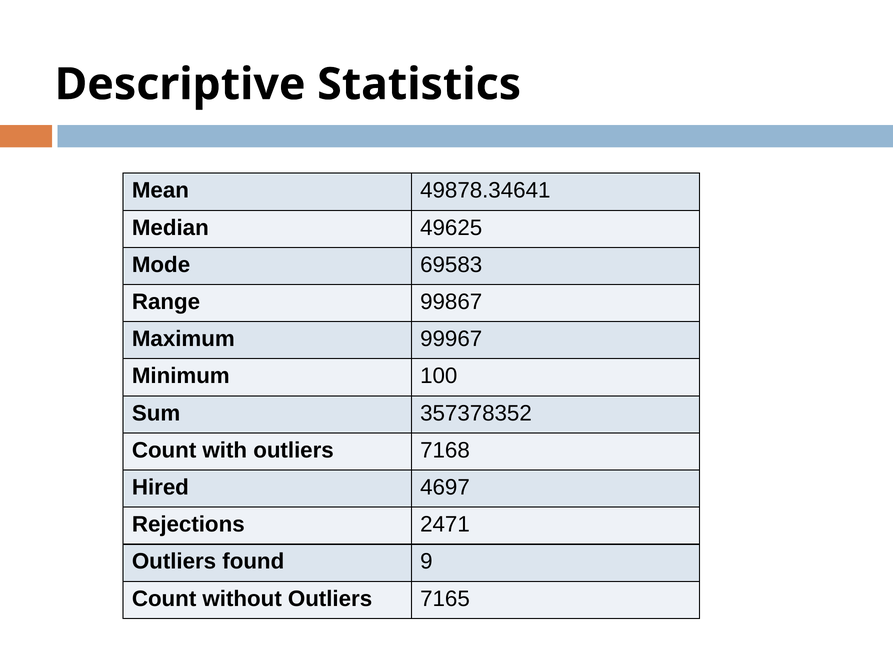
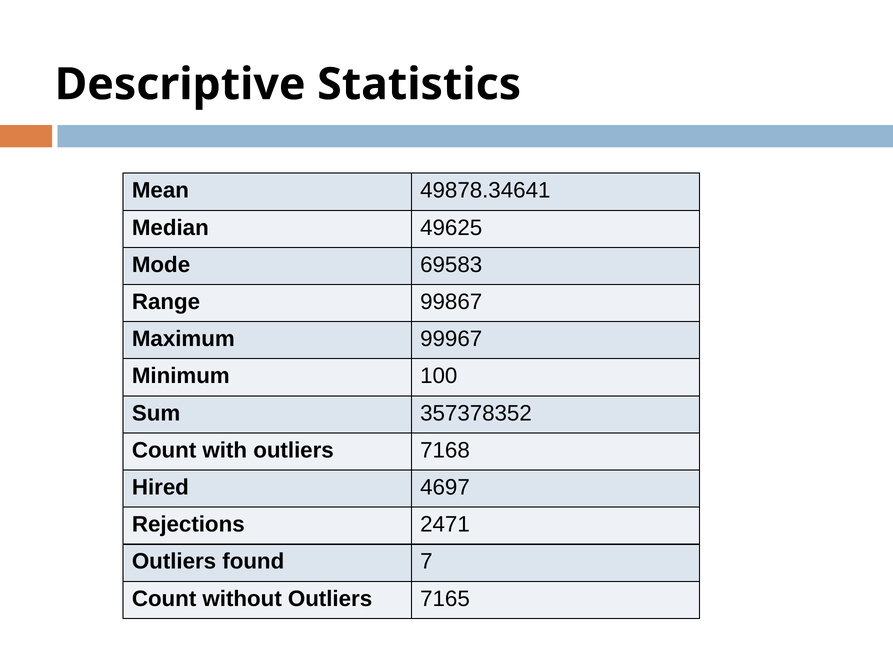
9: 9 -> 7 (426, 561)
